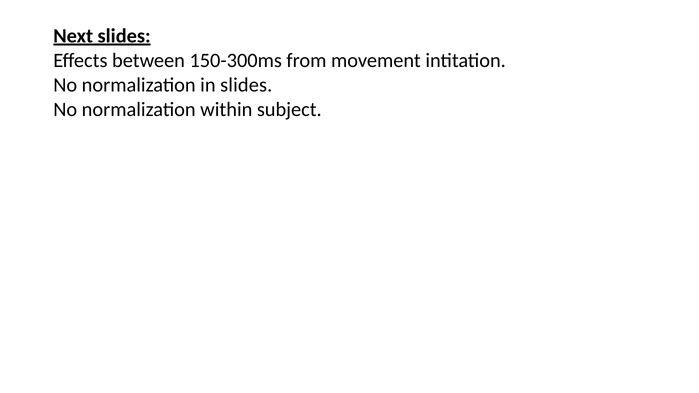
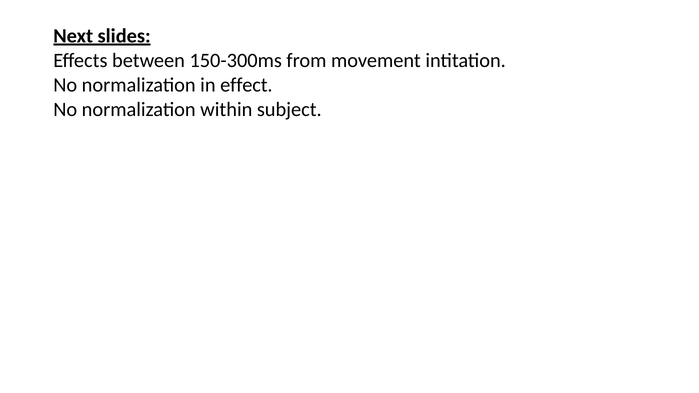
in slides: slides -> effect (246, 85)
